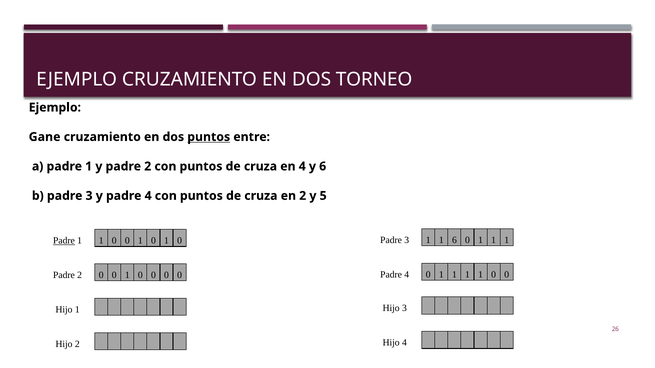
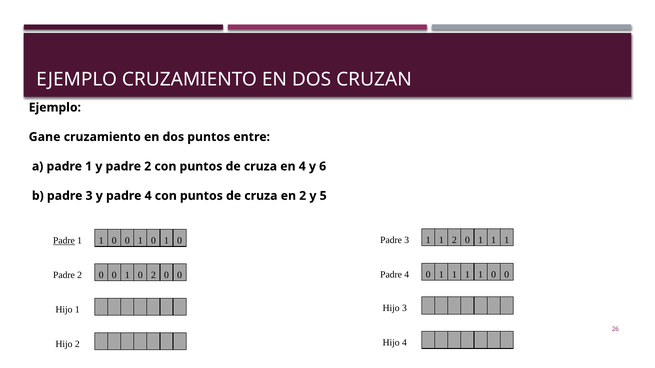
TORNEO: TORNEO -> CRUZAN (374, 80)
puntos underline: present -> none (209, 137)
1 6: 6 -> 2 (454, 240)
0 1 0 0: 0 -> 2 (153, 275)
